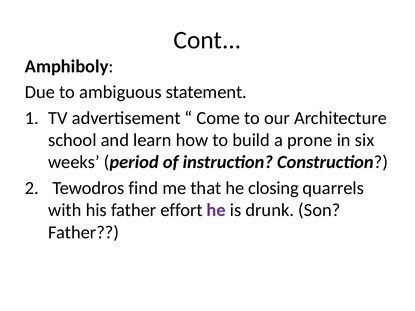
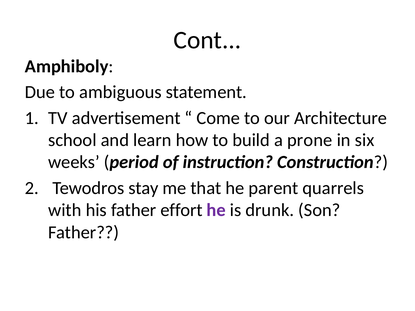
find: find -> stay (143, 188)
closing: closing -> parent (273, 188)
